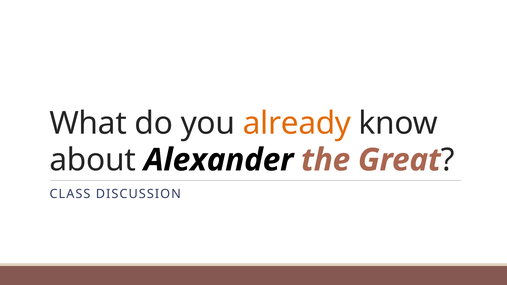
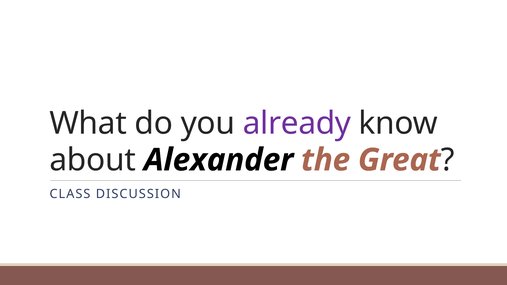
already colour: orange -> purple (297, 123)
